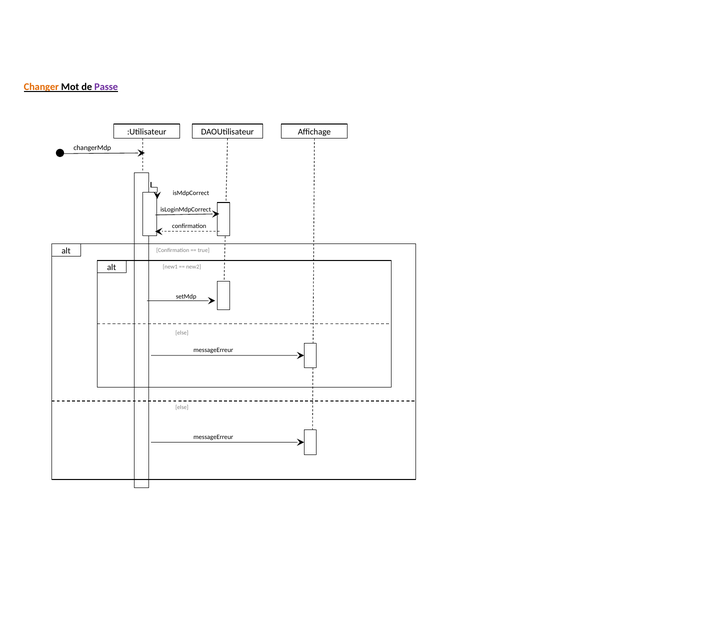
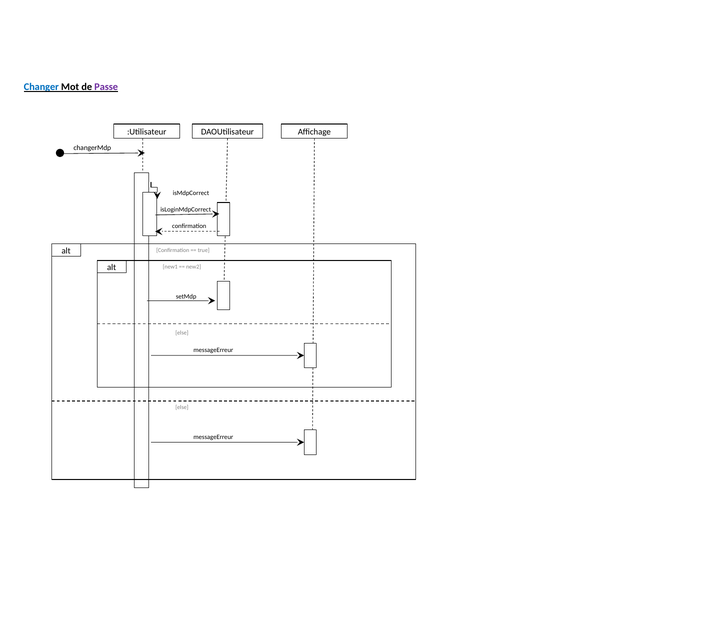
Changer colour: orange -> blue (41, 87)
